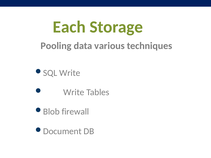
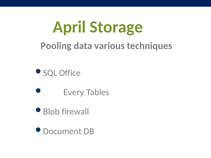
Each: Each -> April (69, 27)
Write: Write -> Office (70, 73)
Write: Write -> Every (74, 92)
